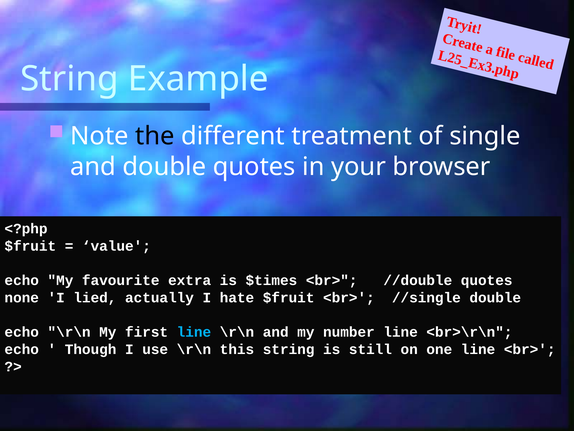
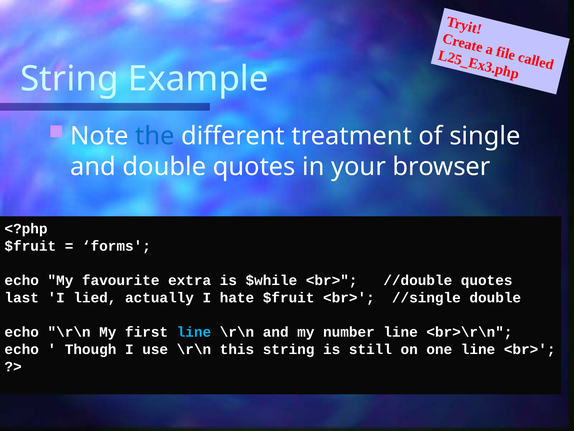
the colour: black -> blue (155, 136)
value: value -> forms (116, 246)
$times: $times -> $while (271, 280)
none: none -> last (22, 297)
